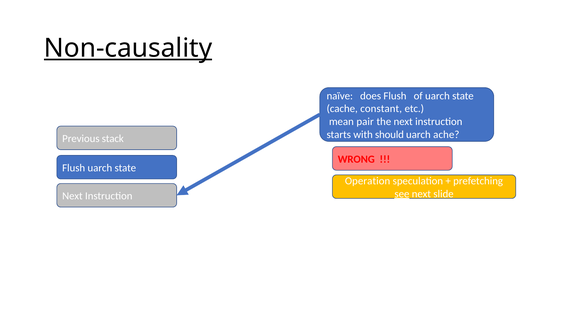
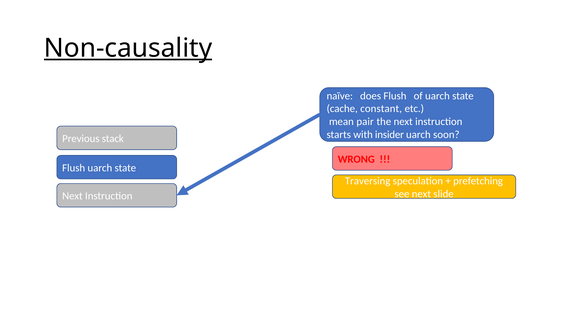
should: should -> insider (389, 135)
ache: ache -> soon (446, 135)
Operation: Operation -> Traversing (368, 181)
see underline: present -> none (402, 194)
